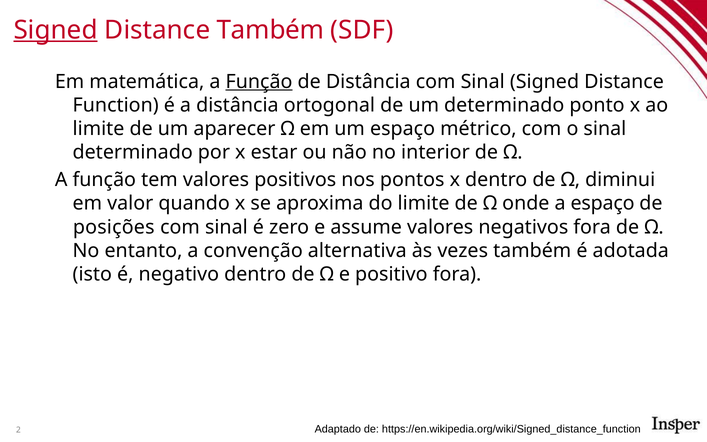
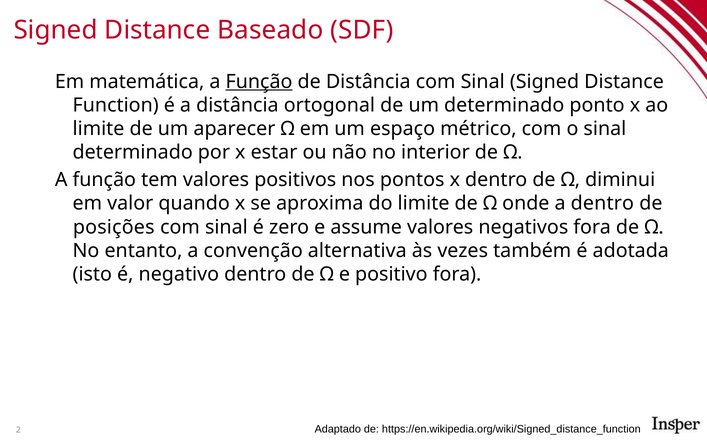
Signed underline: present -> none (56, 30)
Distance Também: Também -> Baseado (270, 30)
a espaço: espaço -> dentro (602, 203)
